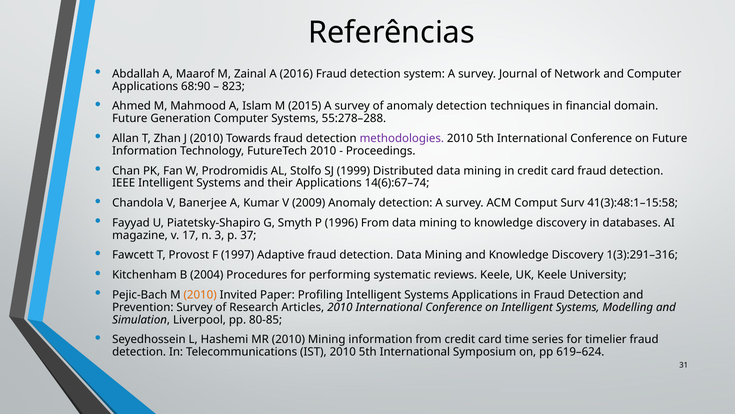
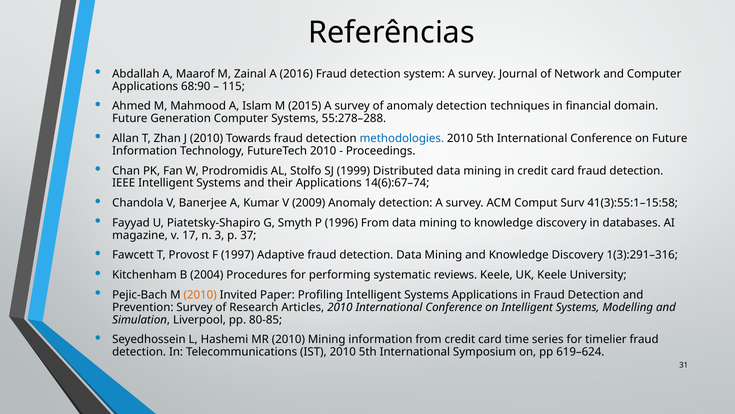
823: 823 -> 115 (233, 86)
methodologies colour: purple -> blue (402, 138)
41(3):48:1–15:58: 41(3):48:1–15:58 -> 41(3):55:1–15:58 (633, 203)
